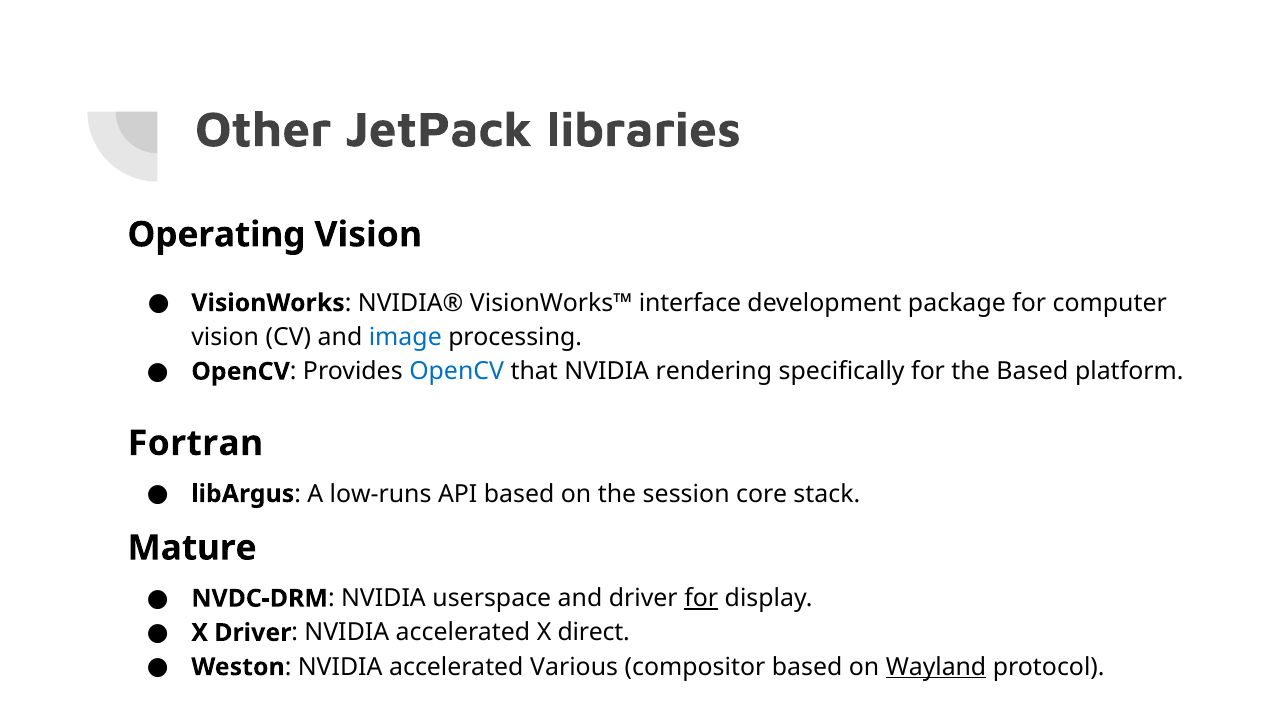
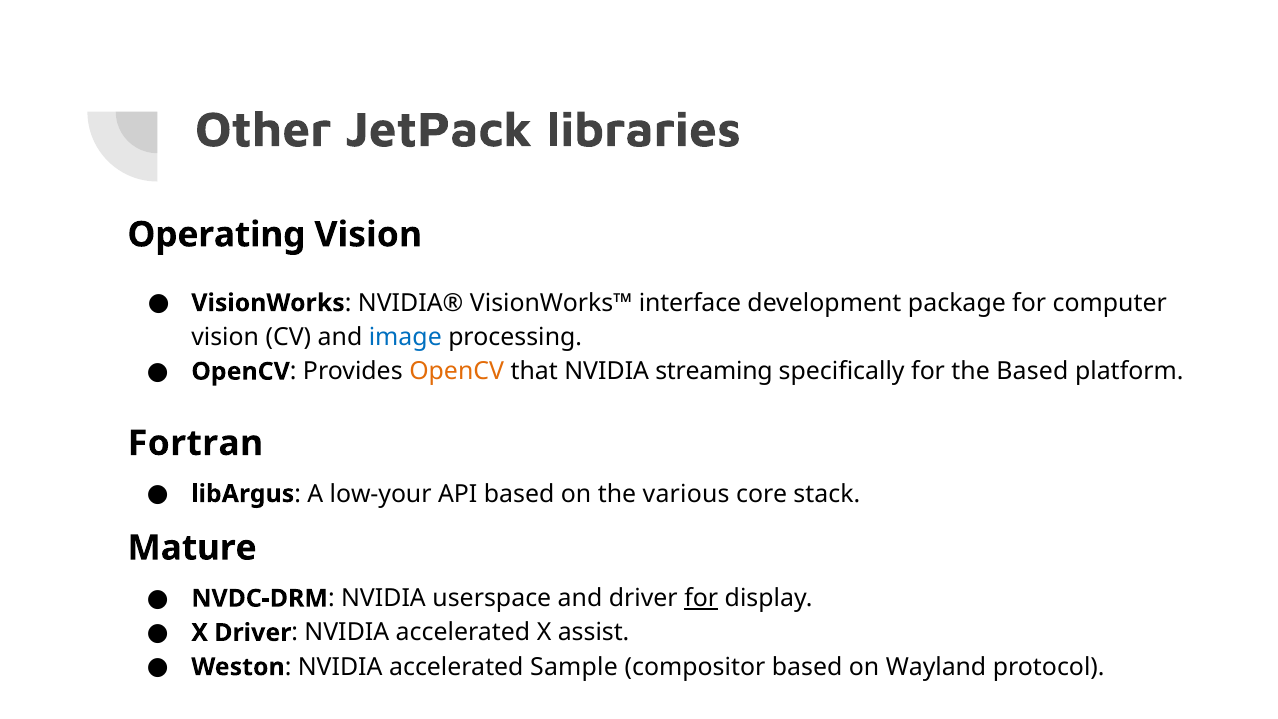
OpenCV colour: blue -> orange (457, 371)
rendering: rendering -> streaming (714, 371)
low-runs: low-runs -> low-your (381, 494)
session: session -> various (686, 494)
direct: direct -> assist (594, 633)
Various: Various -> Sample (574, 667)
Wayland underline: present -> none (936, 667)
